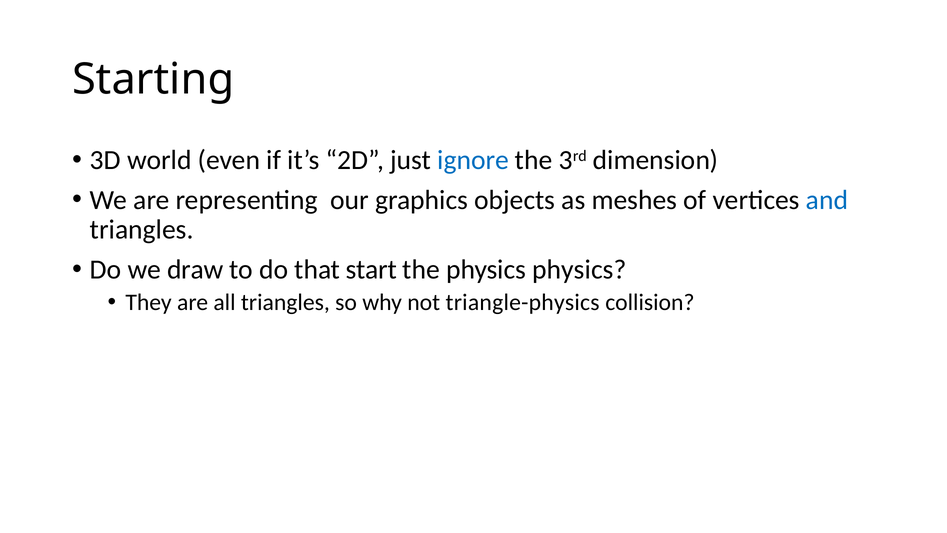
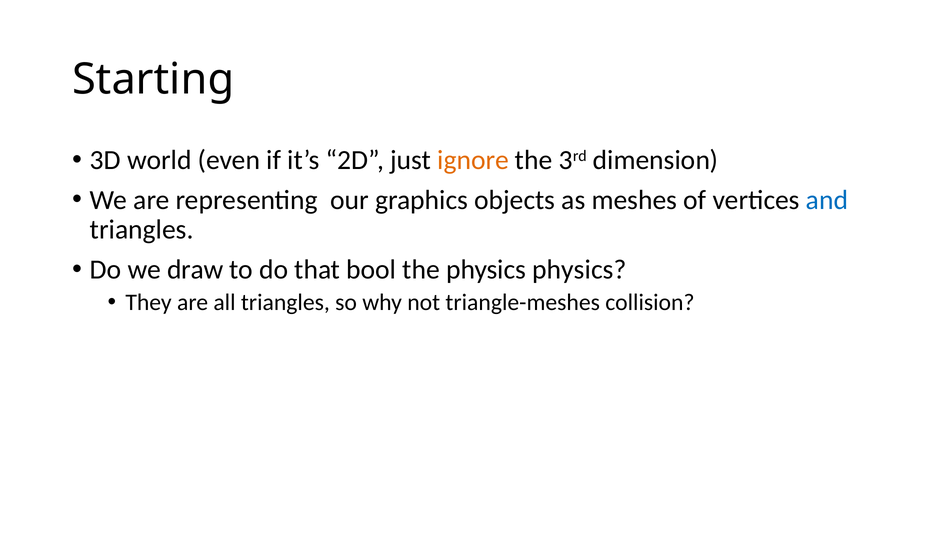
ignore colour: blue -> orange (473, 160)
start: start -> bool (371, 269)
triangle-physics: triangle-physics -> triangle-meshes (523, 302)
